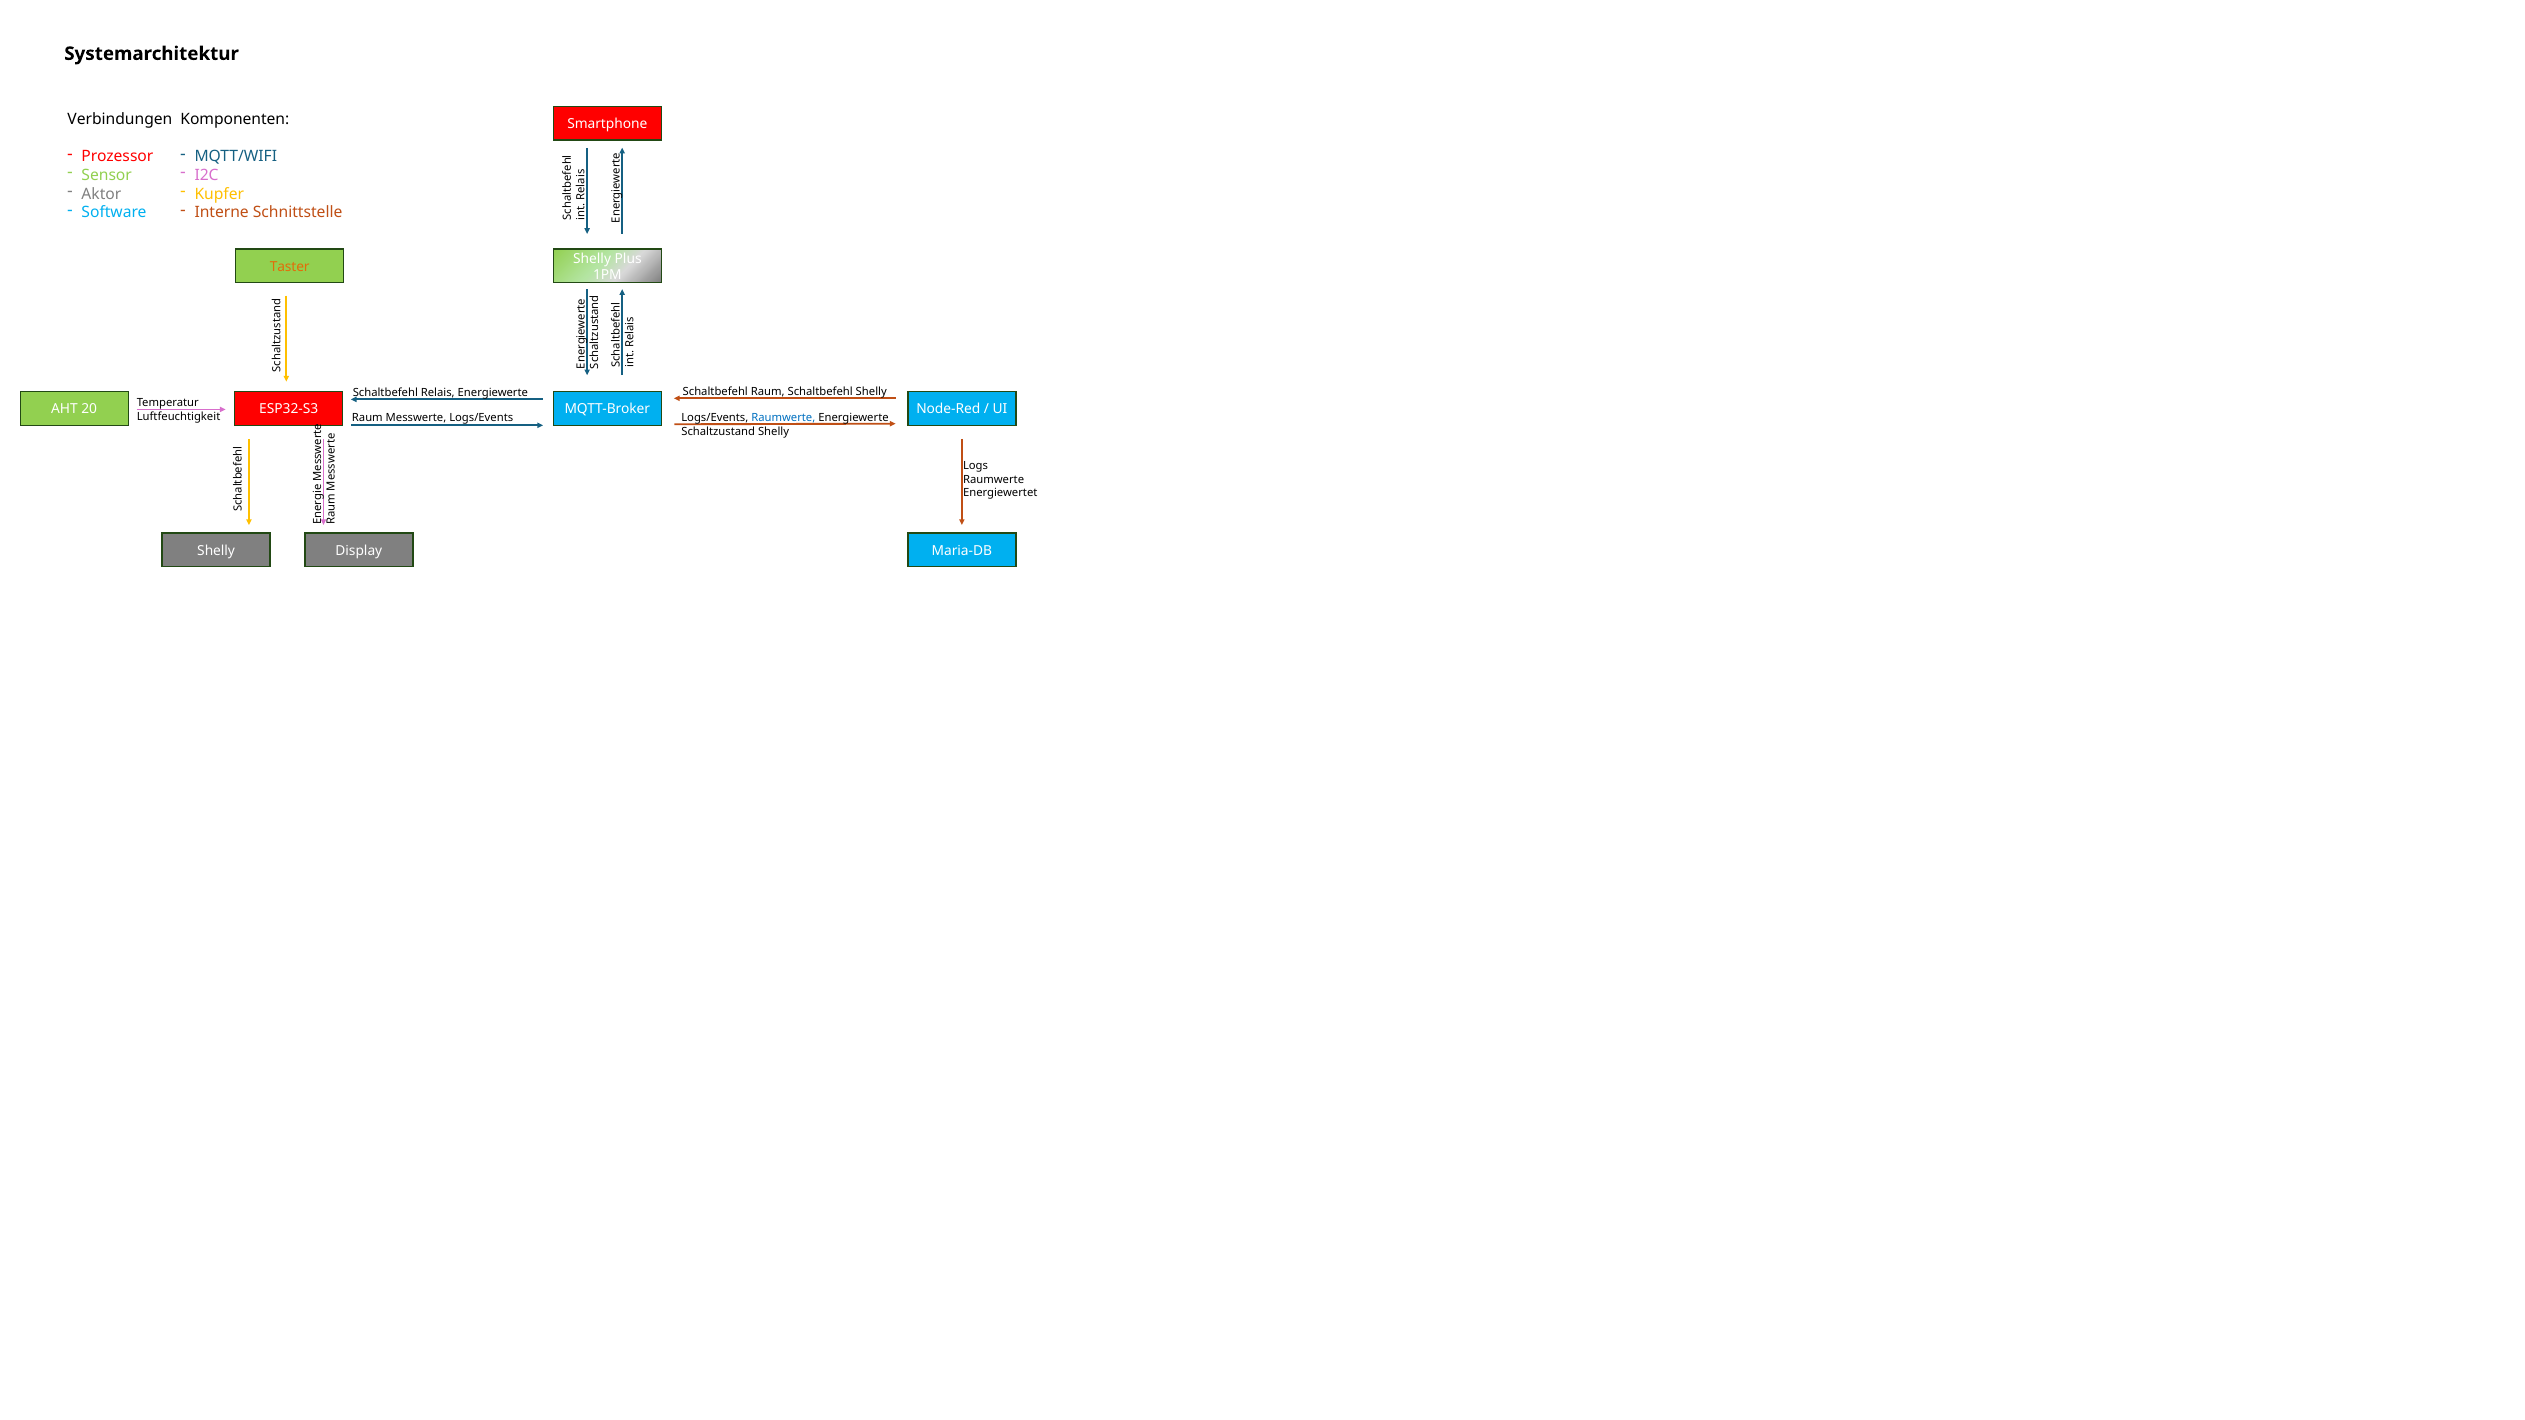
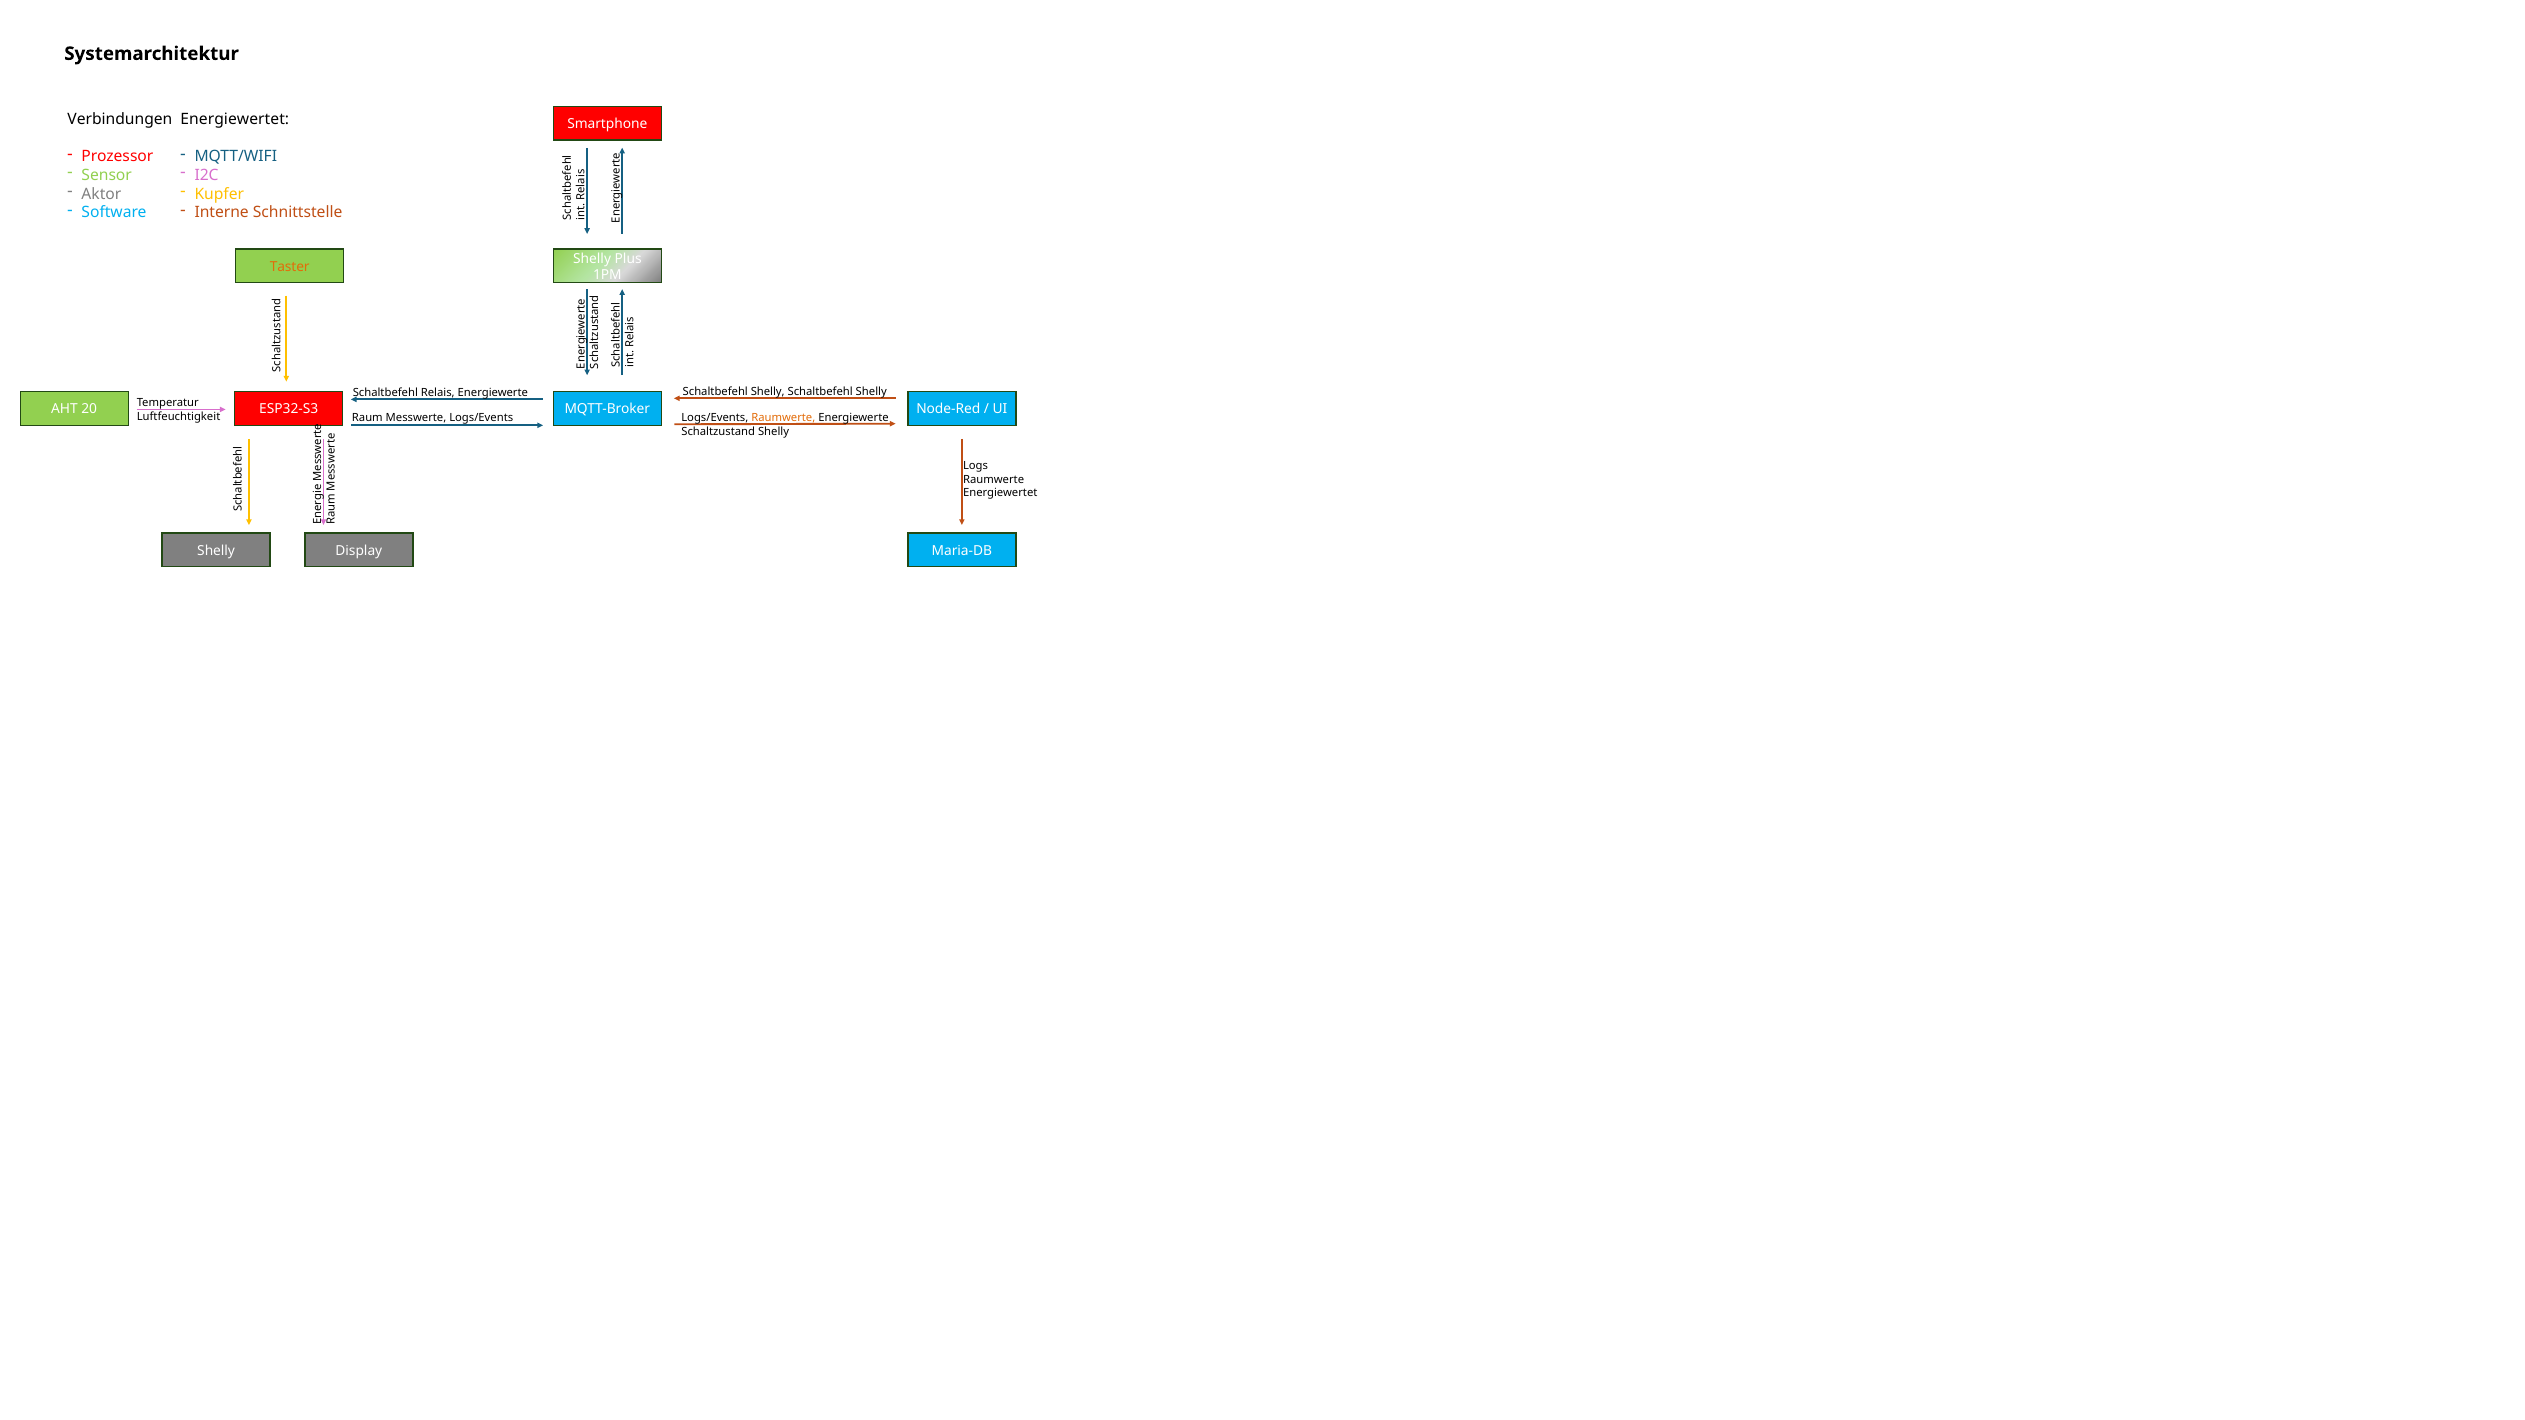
Komponenten: Komponenten -> Energiewertet (235, 119)
Raum: Raum -> Shelly (768, 391)
Raumwerte colour: blue -> orange (783, 418)
